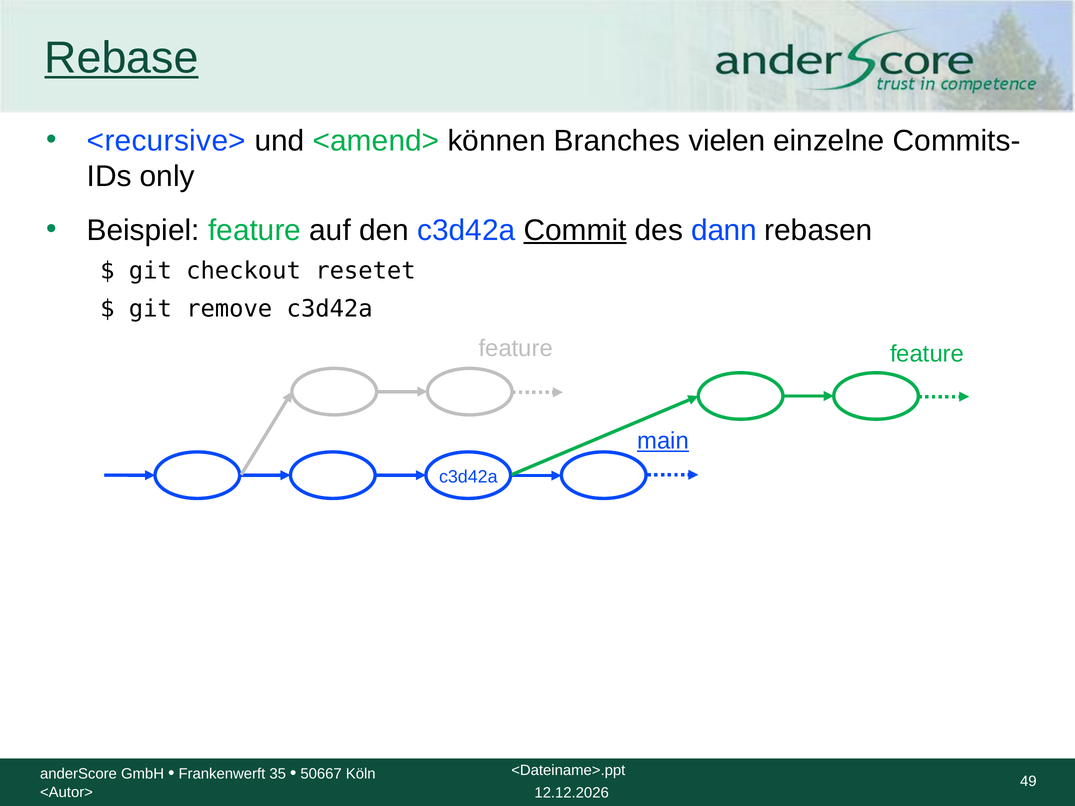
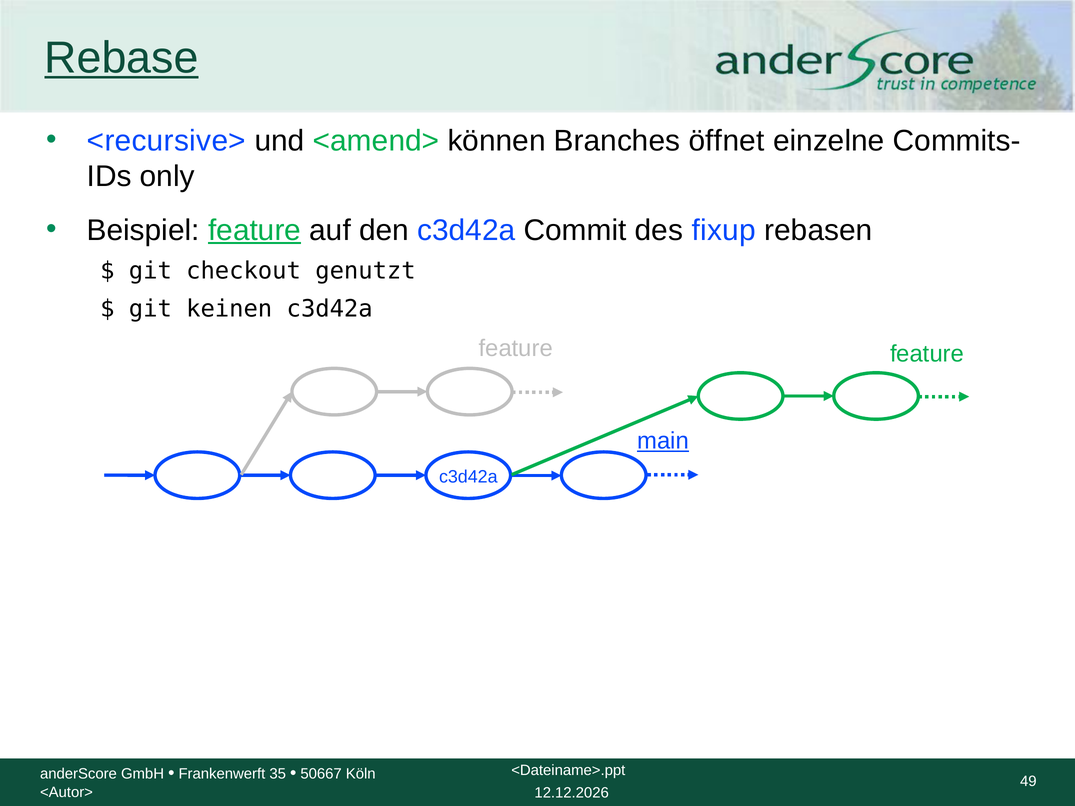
vielen: vielen -> öffnet (727, 141)
feature underline: none -> present (255, 230)
Commit underline: present -> none (575, 230)
dann: dann -> fixup (724, 230)
resetet: resetet -> genutzt (365, 271)
remove: remove -> keinen (229, 309)
